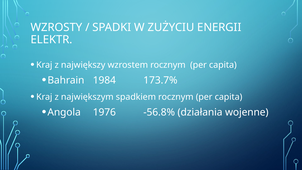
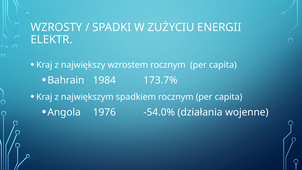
-56.8%: -56.8% -> -54.0% (159, 112)
